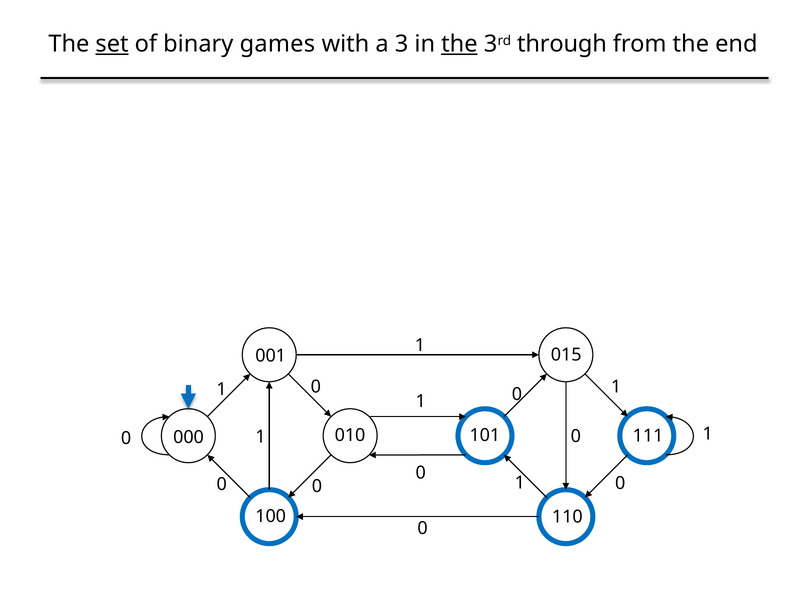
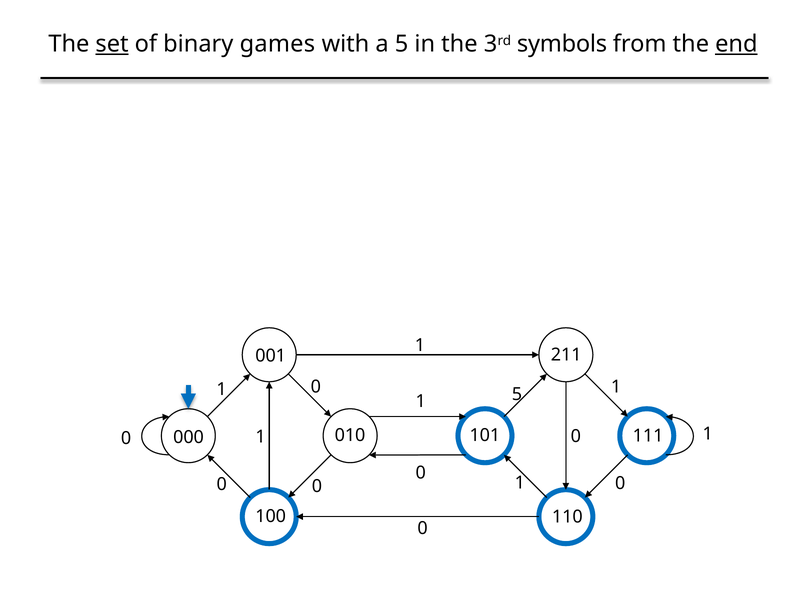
a 3: 3 -> 5 (402, 44)
the underline: present -> none (459, 44)
through: through -> symbols (562, 44)
end underline: none -> present (736, 44)
015: 015 -> 211 (566, 354)
0: 0 -> 5 (517, 394)
